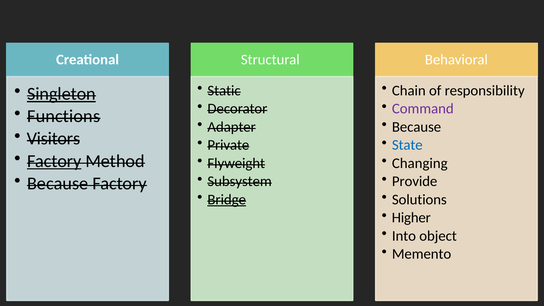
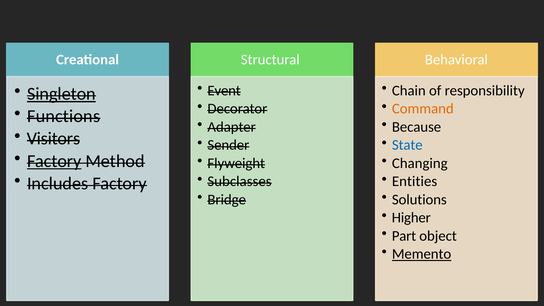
Static: Static -> Event (224, 91)
Command colour: purple -> orange (423, 109)
Private: Private -> Sender (228, 145)
Subsystem: Subsystem -> Subclasses (240, 182)
Provide: Provide -> Entities (415, 182)
Because: Because -> Includes (58, 184)
Bridge underline: present -> none (227, 200)
Into: Into -> Part (404, 236)
Memento underline: none -> present (422, 254)
